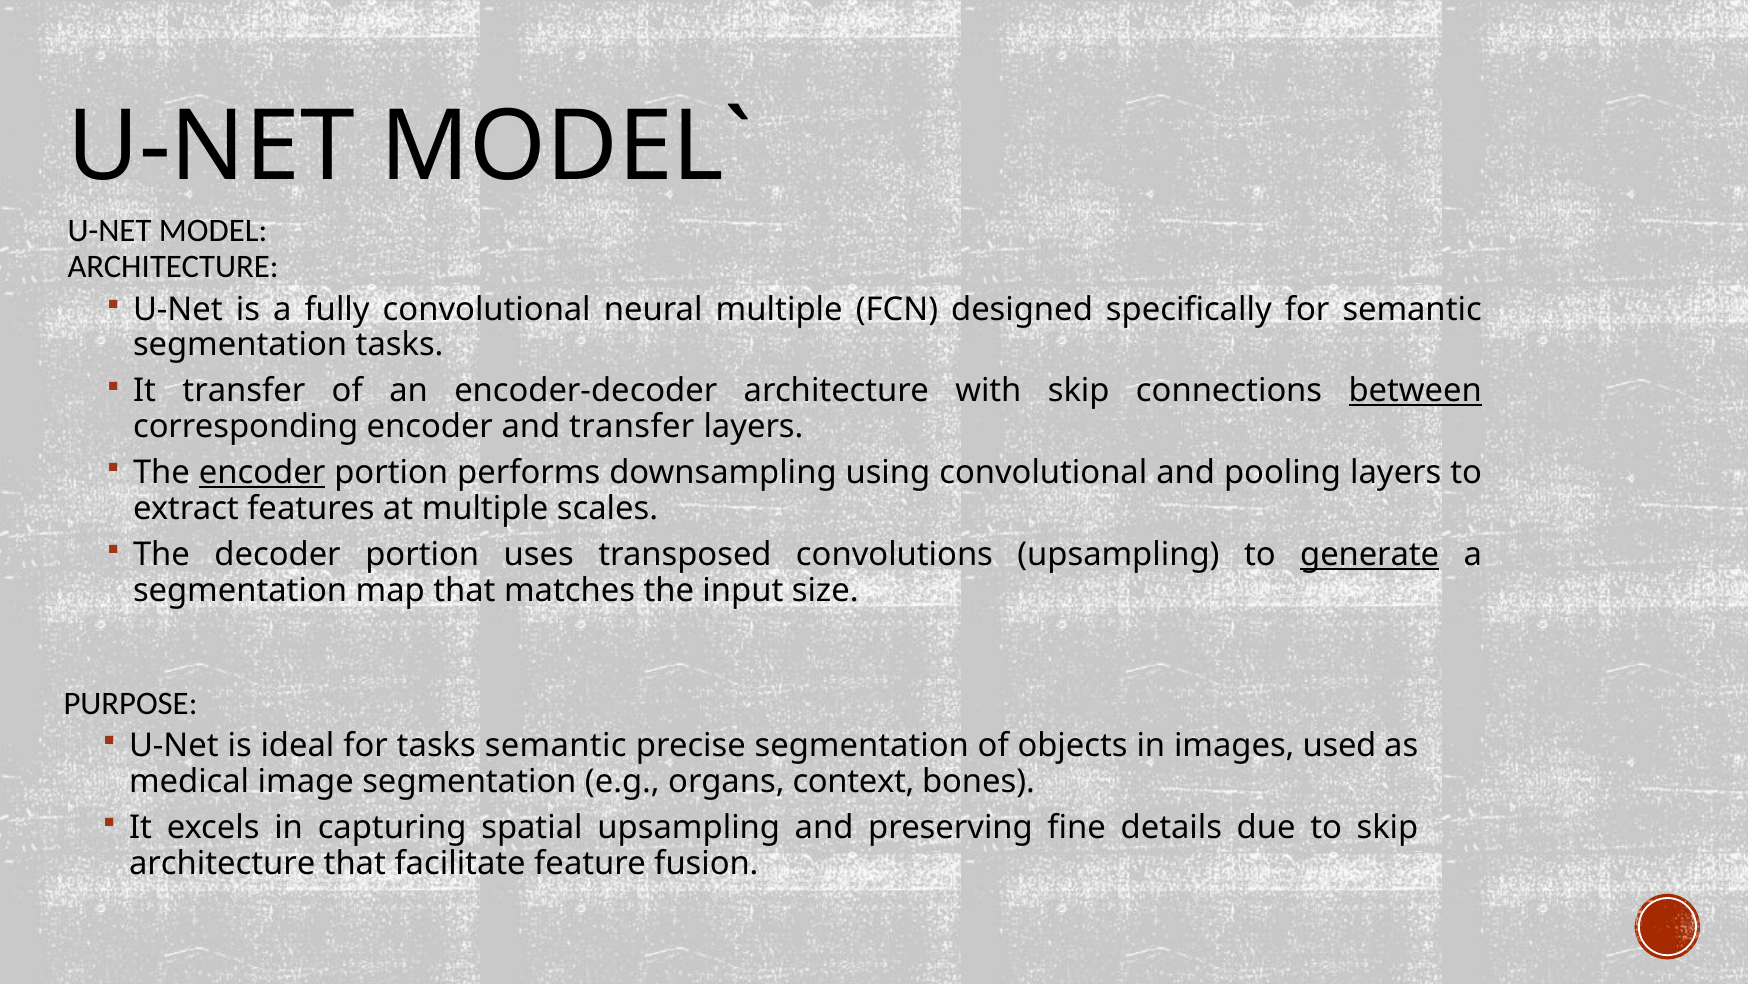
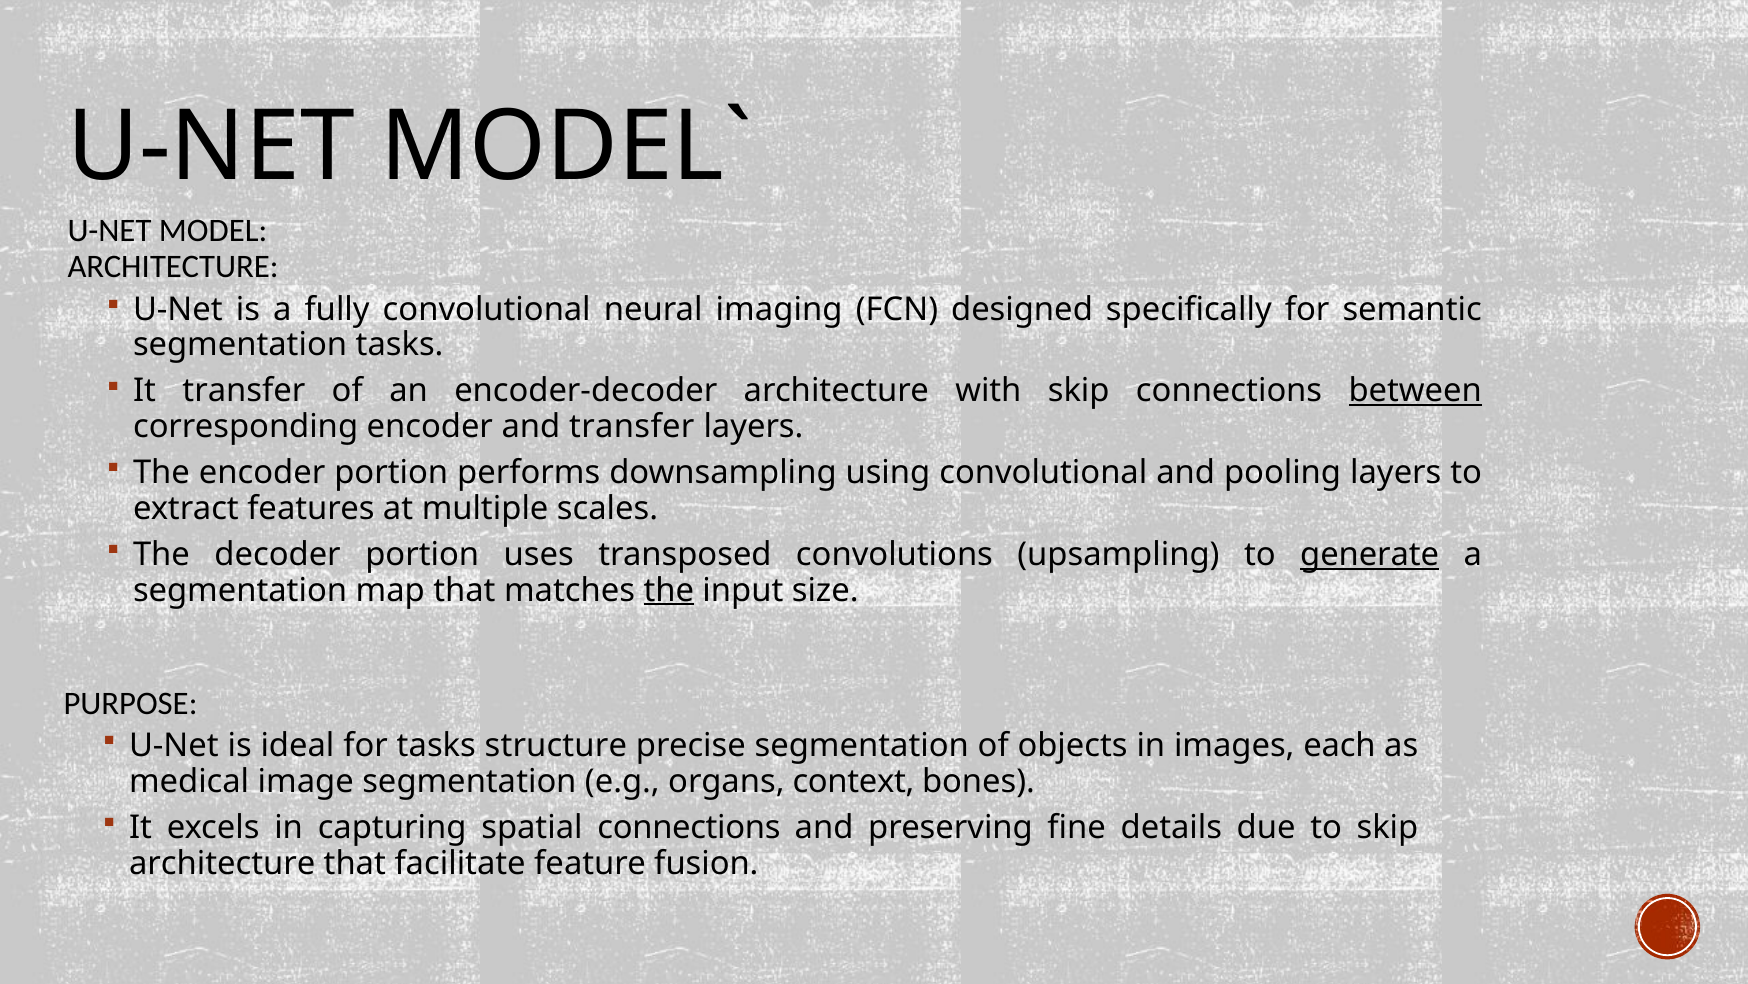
neural multiple: multiple -> imaging (779, 309)
encoder underline: present -> none (262, 473)
the underline: none -> present (669, 590)
tasks semantic: semantic -> structure (556, 745)
used: used -> each (1339, 745)
spatial upsampling: upsampling -> connections (689, 827)
